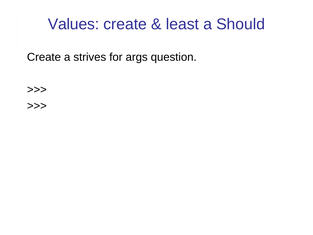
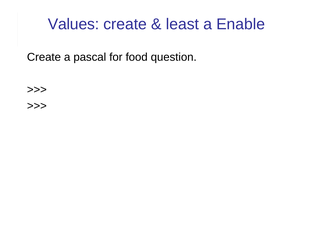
Should: Should -> Enable (241, 24)
strives: strives -> pascal (90, 57)
args: args -> food (137, 57)
